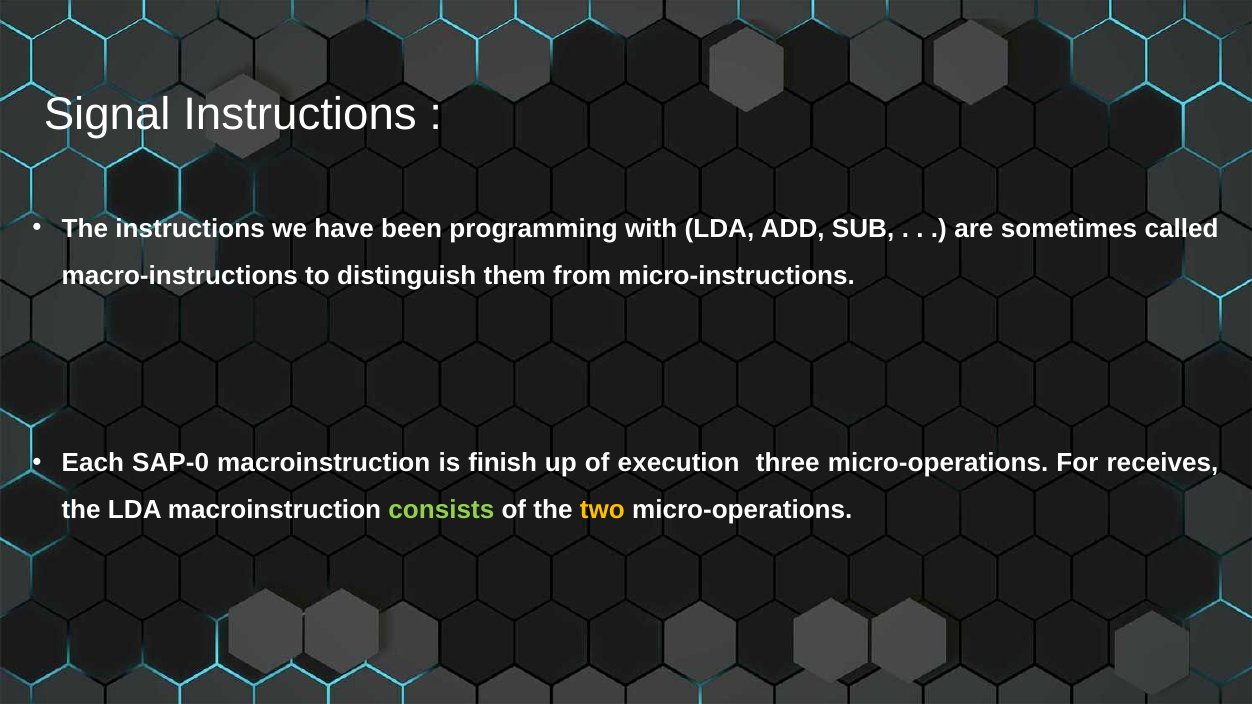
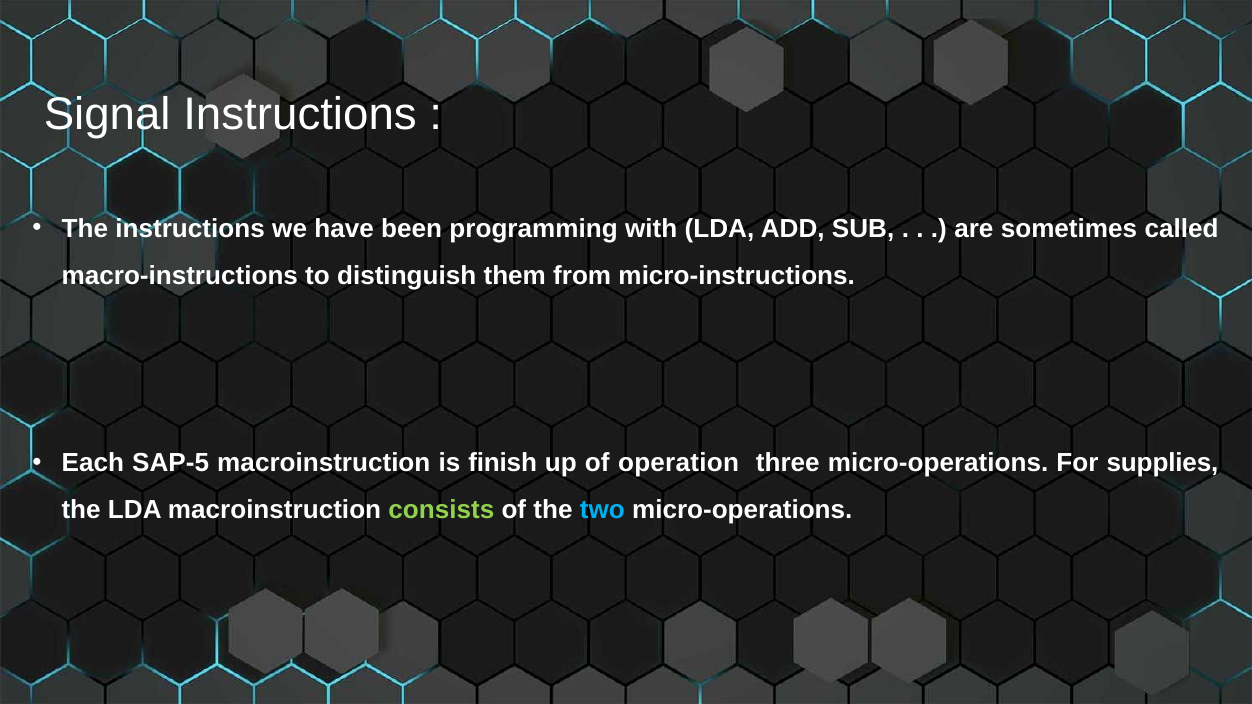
SAP-0: SAP-0 -> SAP-5 (171, 464)
execution: execution -> operation (679, 464)
receives: receives -> supplies (1163, 464)
two colour: yellow -> light blue (602, 510)
